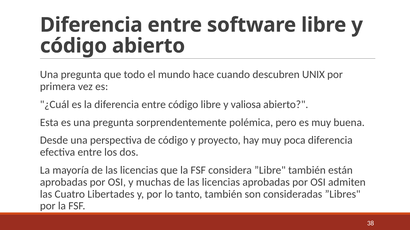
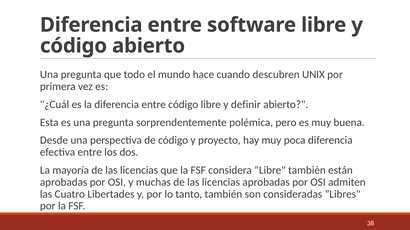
valiosa: valiosa -> definir (246, 105)
